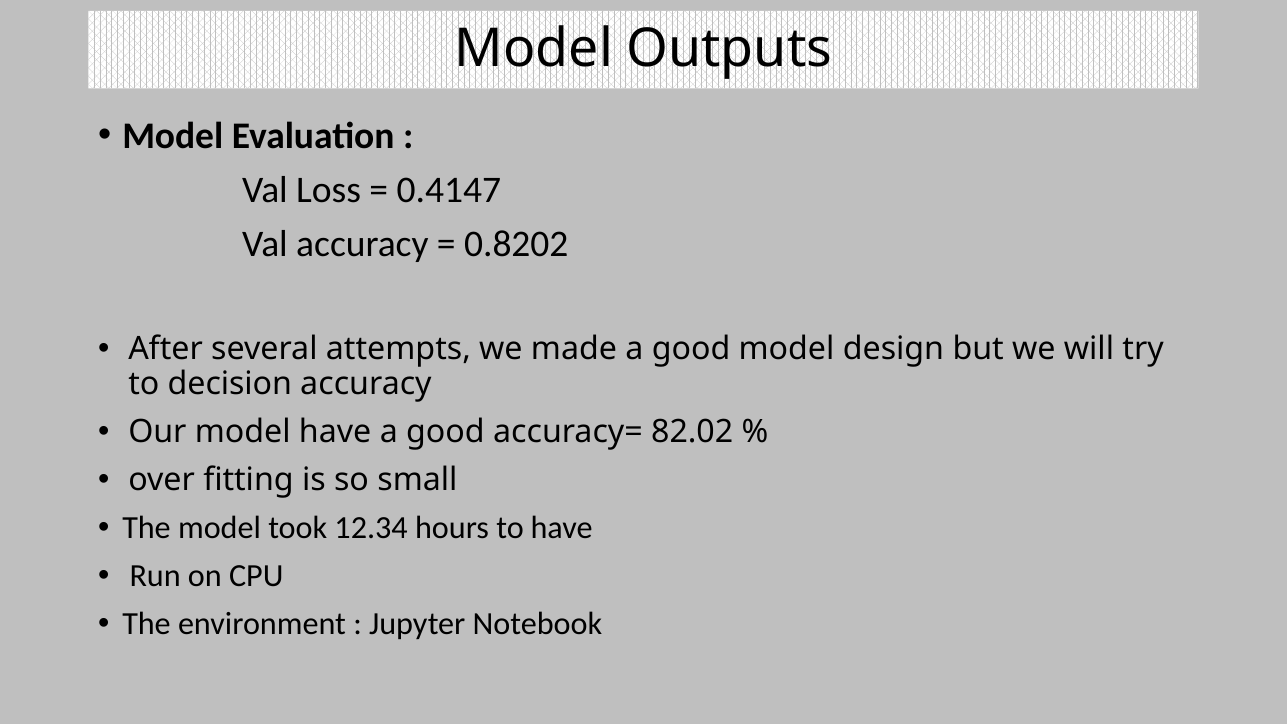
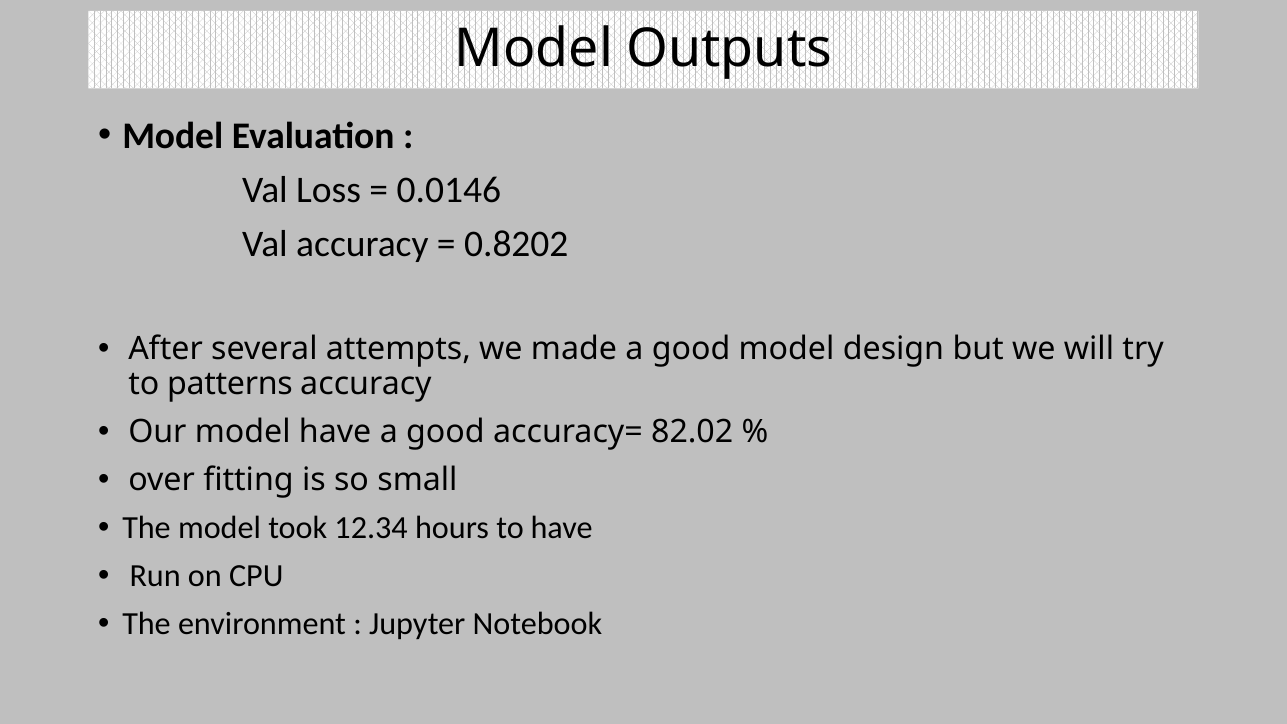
0.4147: 0.4147 -> 0.0146 (449, 190)
decision: decision -> patterns (230, 383)
